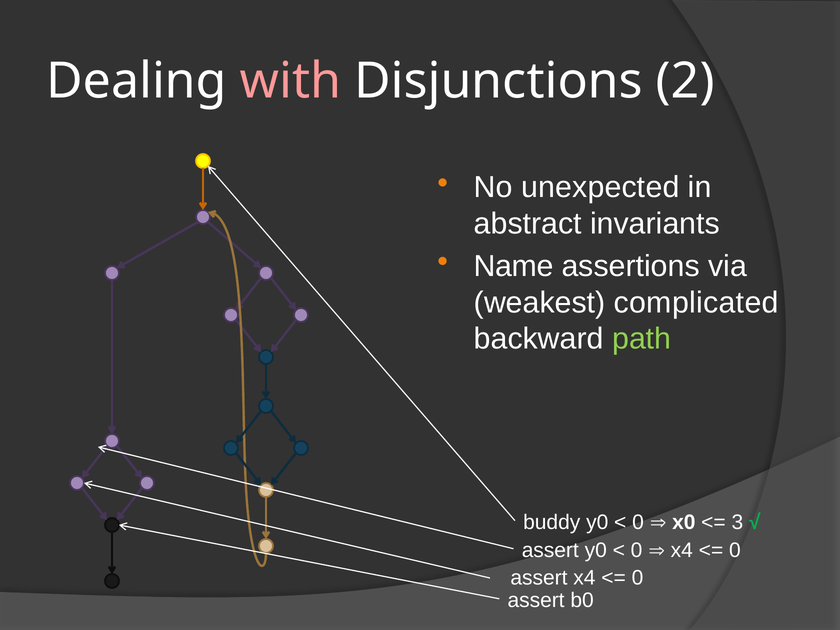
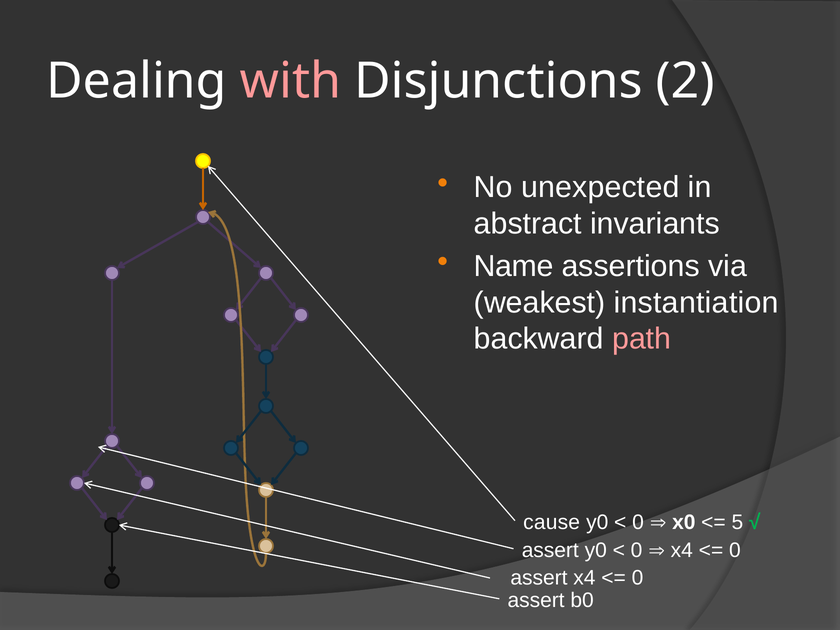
complicated: complicated -> instantiation (696, 303)
path colour: light green -> pink (642, 339)
buddy: buddy -> cause (552, 522)
3: 3 -> 5 (737, 522)
